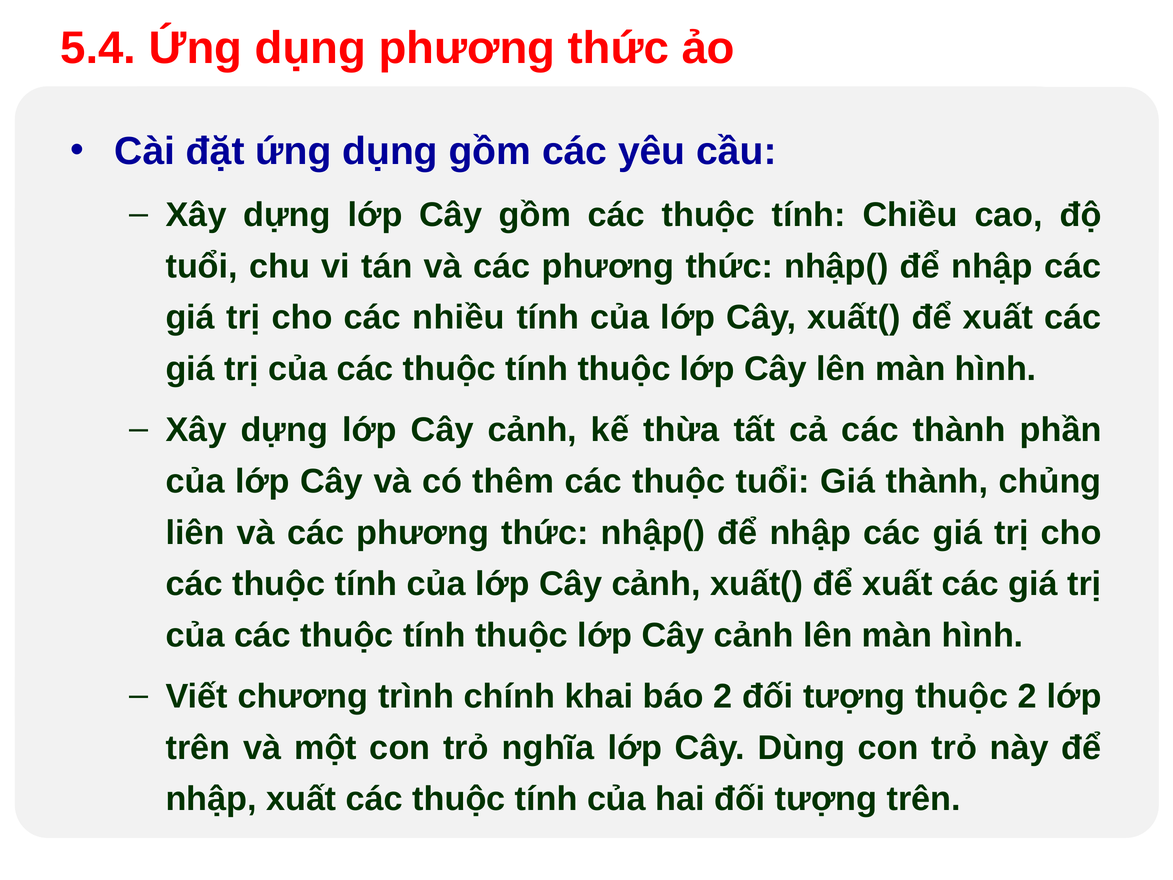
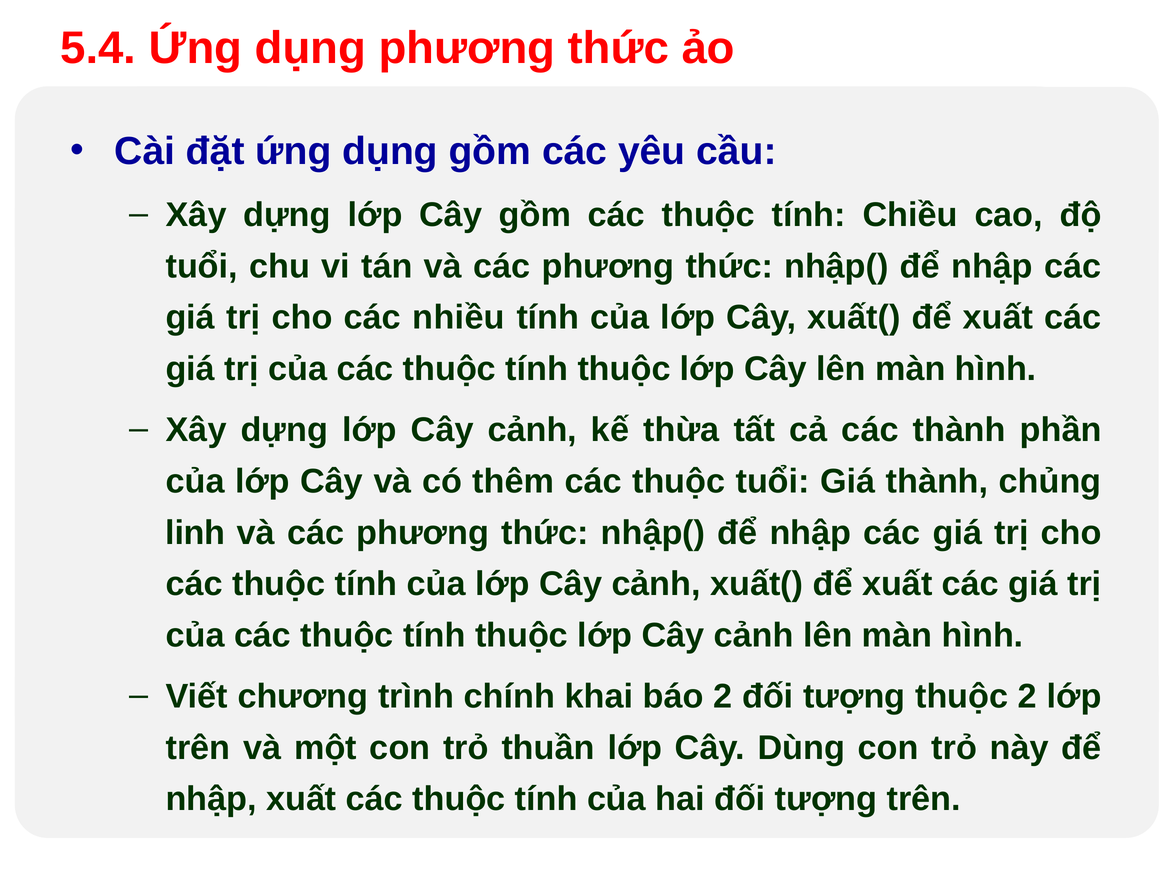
liên: liên -> linh (195, 533)
nghĩa: nghĩa -> thuần (548, 748)
